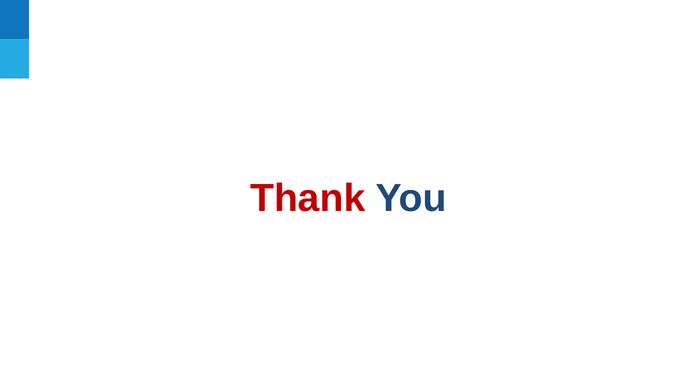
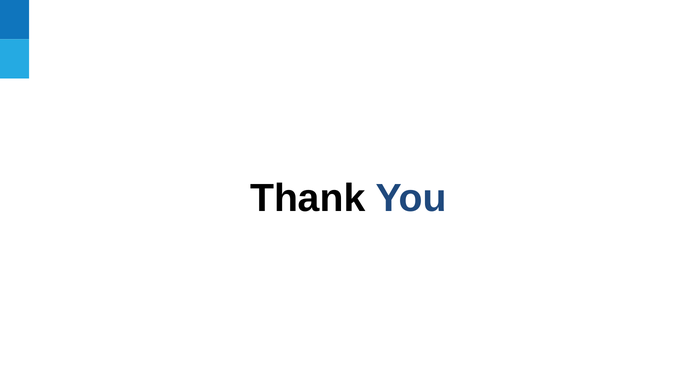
Thank colour: red -> black (308, 199)
